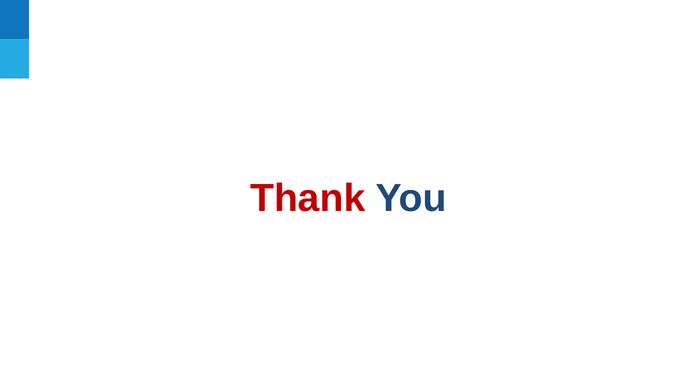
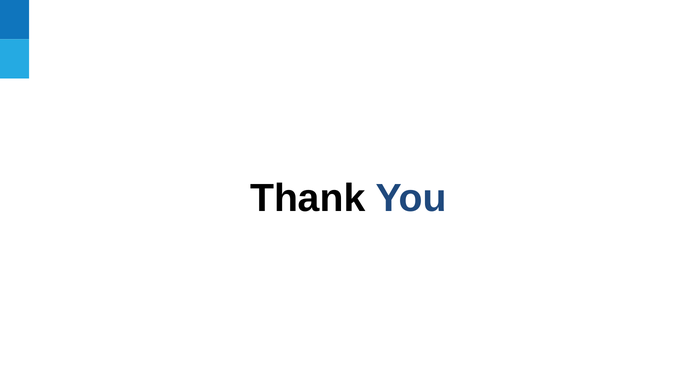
Thank colour: red -> black (308, 199)
